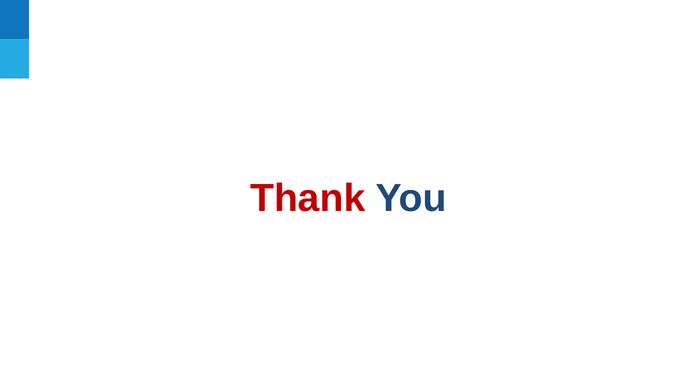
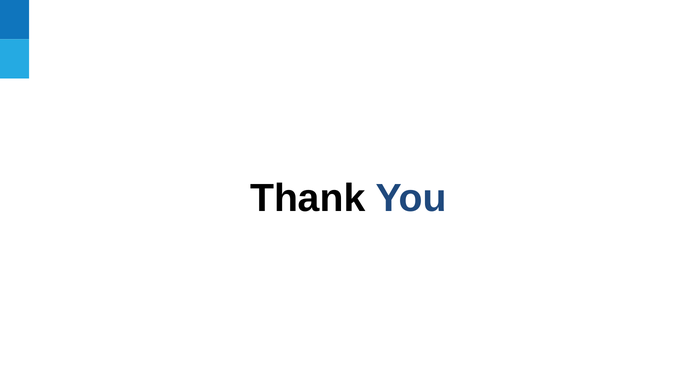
Thank colour: red -> black (308, 199)
